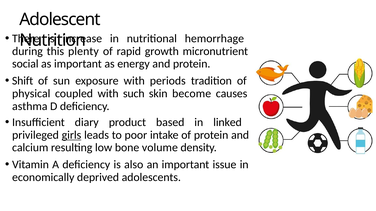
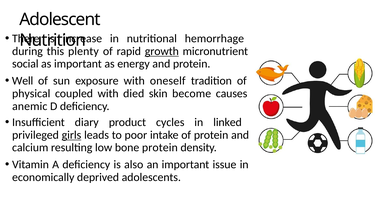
growth underline: none -> present (162, 51)
Shift: Shift -> Well (23, 81)
periods: periods -> oneself (168, 81)
such: such -> died (134, 94)
asthma: asthma -> anemic (30, 106)
based: based -> cycles (170, 123)
bone volume: volume -> protein (160, 148)
